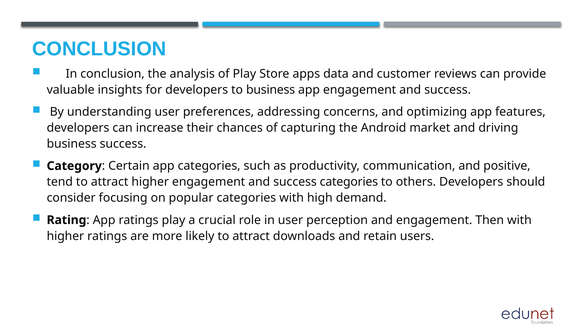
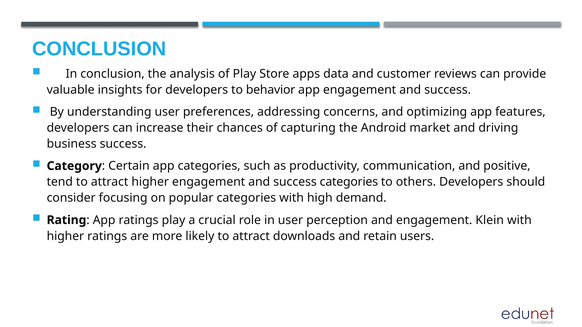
to business: business -> behavior (271, 90)
Then: Then -> Klein (490, 220)
